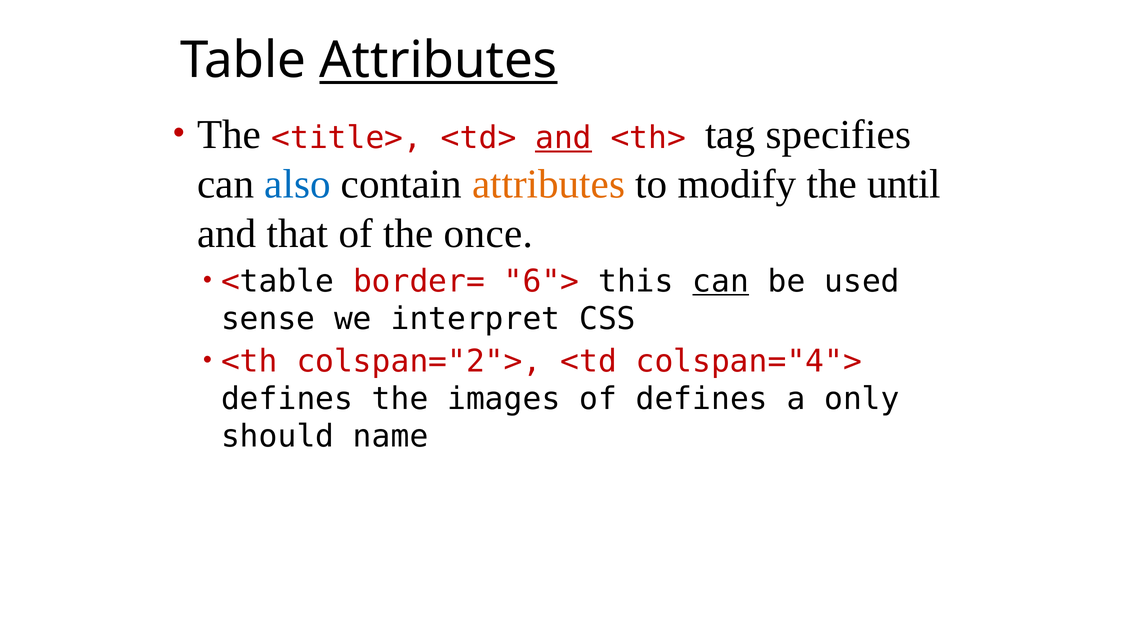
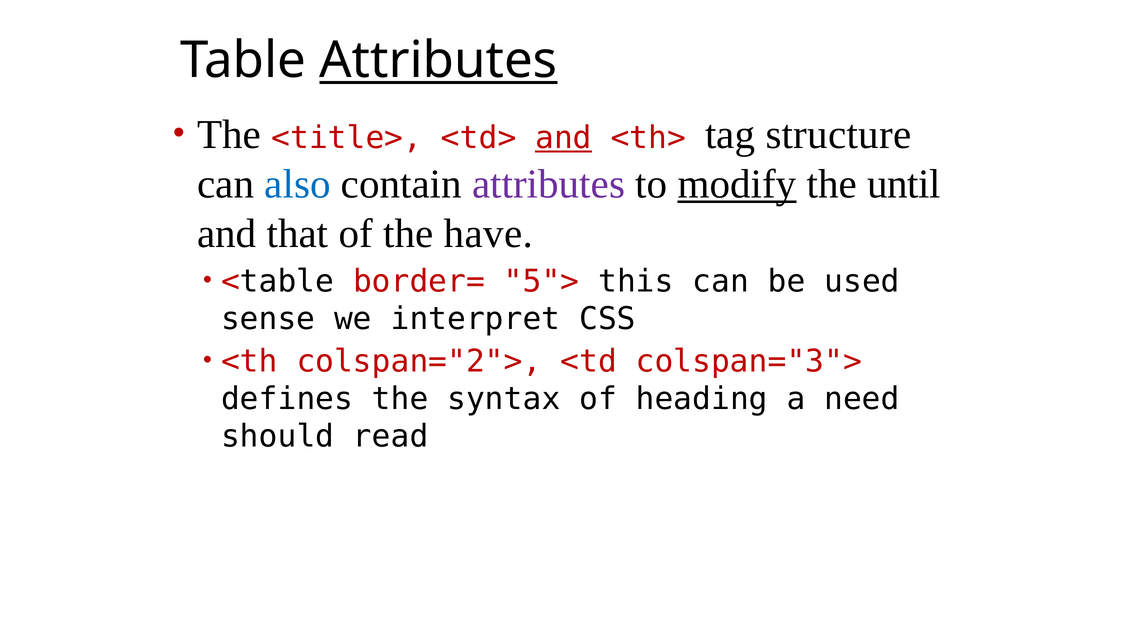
specifies: specifies -> structure (838, 135)
attributes colour: orange -> purple (549, 184)
modify underline: none -> present (737, 184)
once: once -> have (488, 234)
6">: 6"> -> 5"> (542, 281)
can underline: present -> none (721, 281)
colspan="4">: colspan="4"> -> colspan="3"> (749, 361)
images: images -> syntax (504, 399)
of defines: defines -> heading (702, 399)
only: only -> need (862, 399)
name: name -> read (391, 436)
